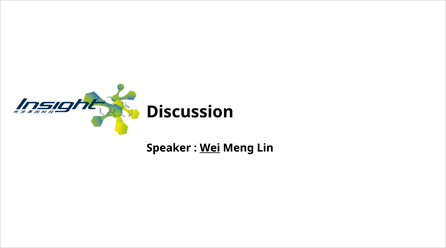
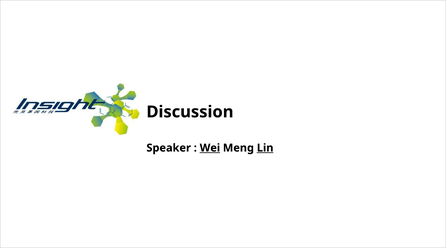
Lin underline: none -> present (265, 148)
